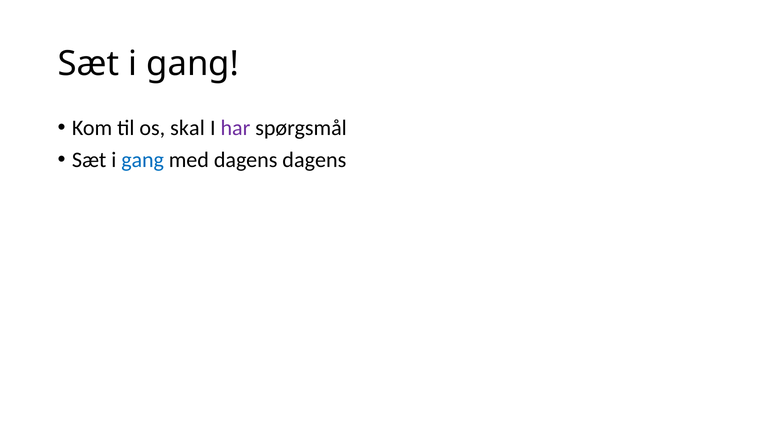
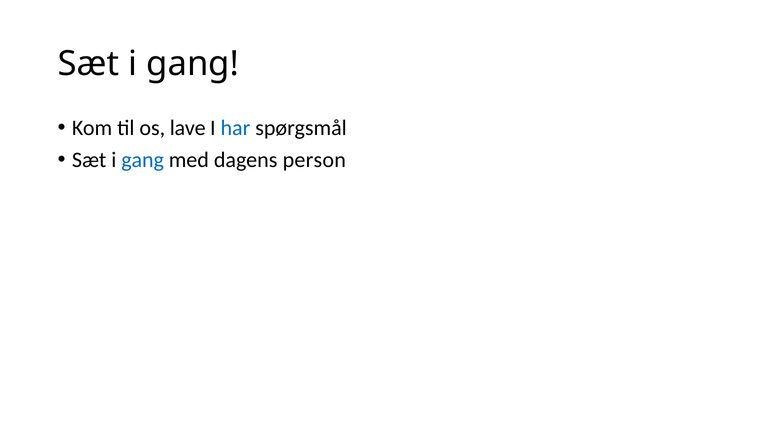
skal: skal -> lave (188, 128)
har colour: purple -> blue (235, 128)
dagens dagens: dagens -> person (314, 160)
